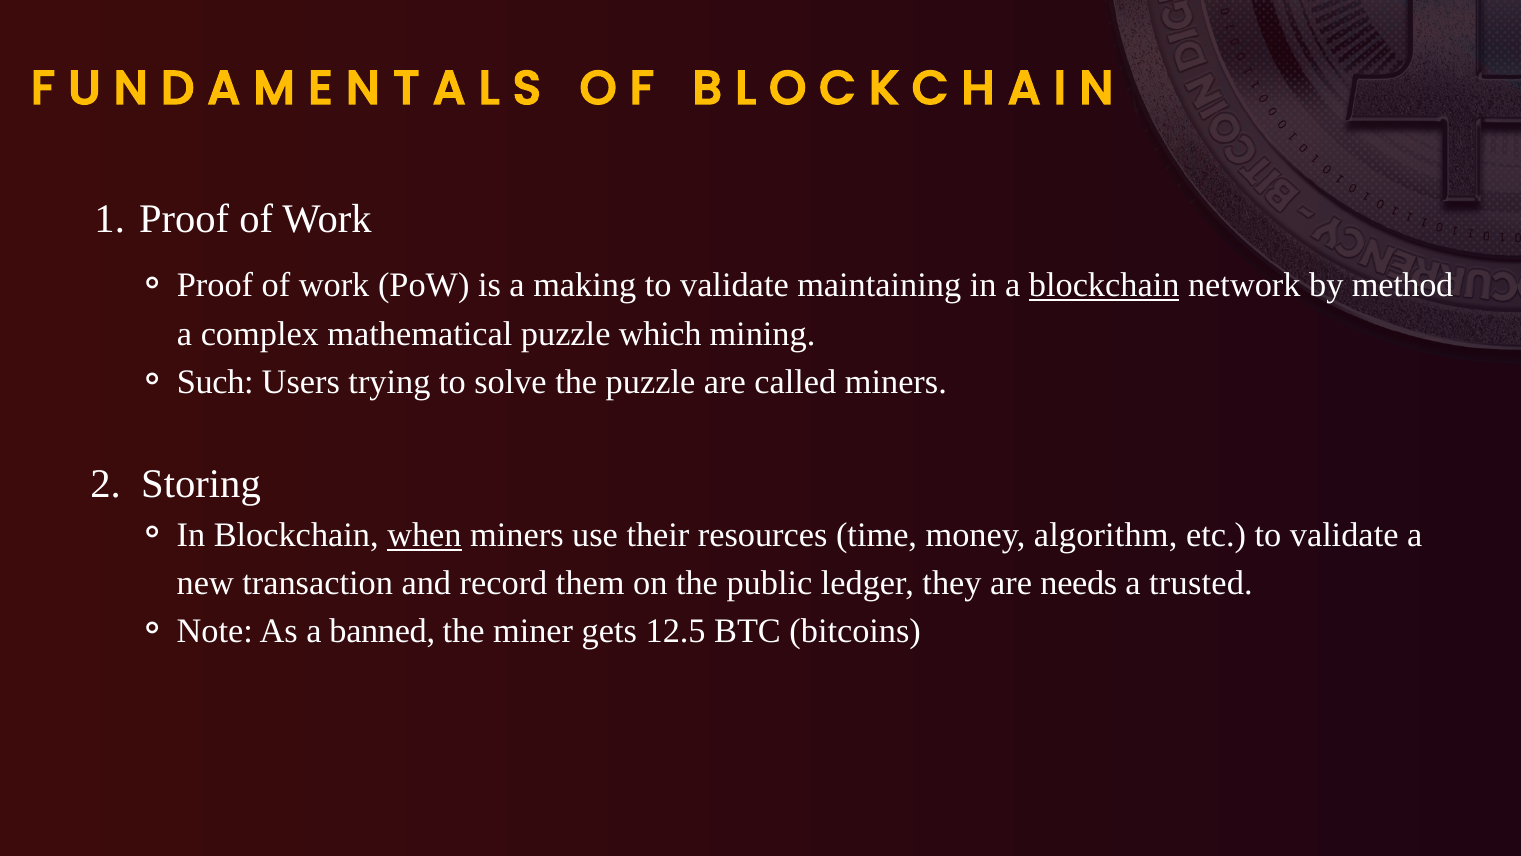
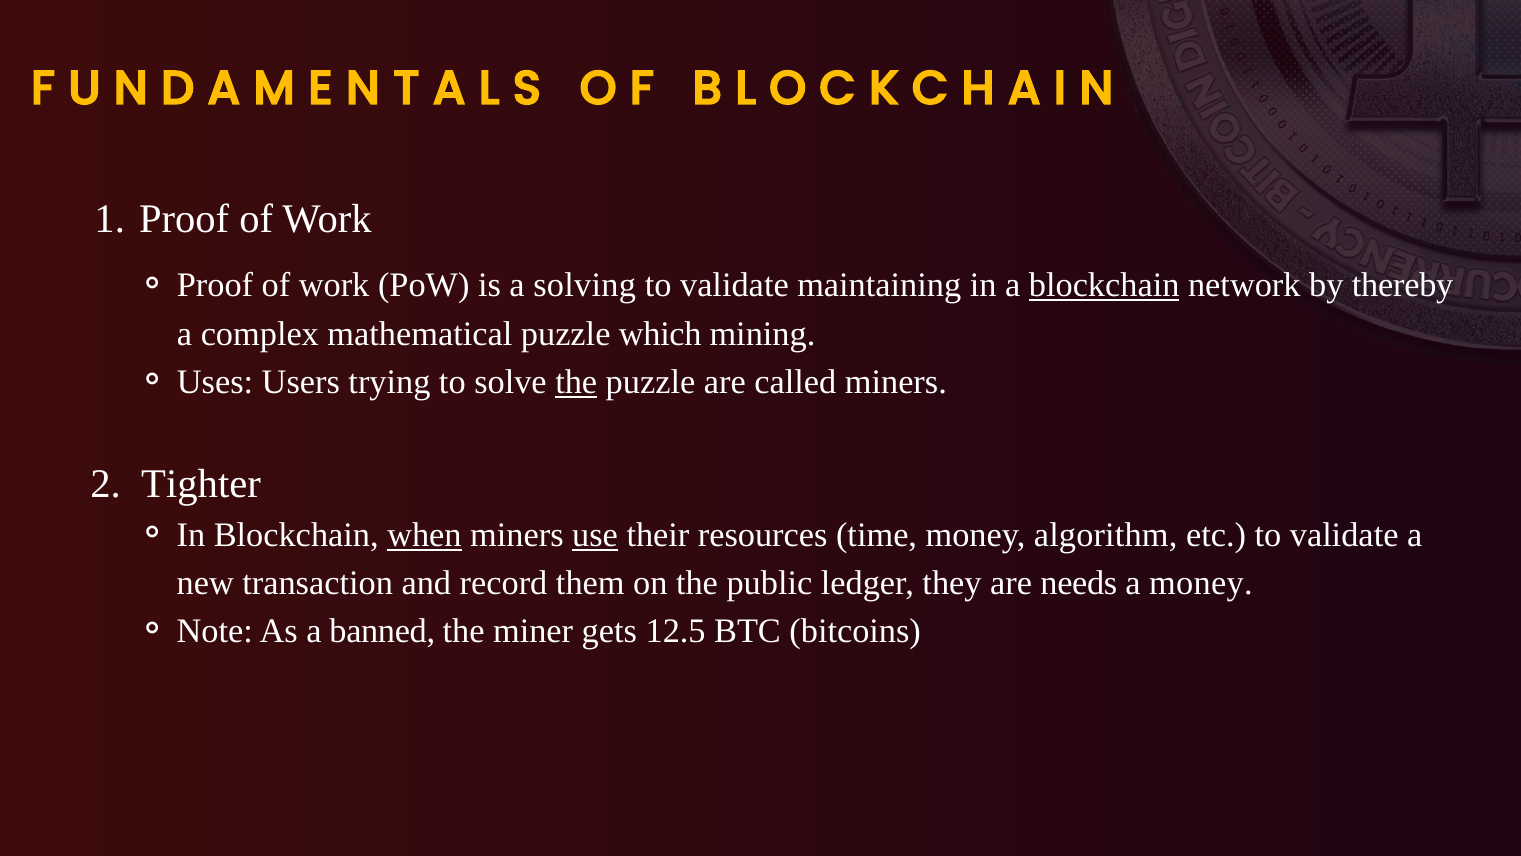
making: making -> solving (585, 286)
method: method -> thereby (1403, 286)
Such: Such -> Uses (215, 382)
the underline: none -> present (576, 382)
Storing: Storing -> Tighter (201, 484)
use underline: none -> present (595, 535)
a trusted: trusted -> money (1201, 583)
